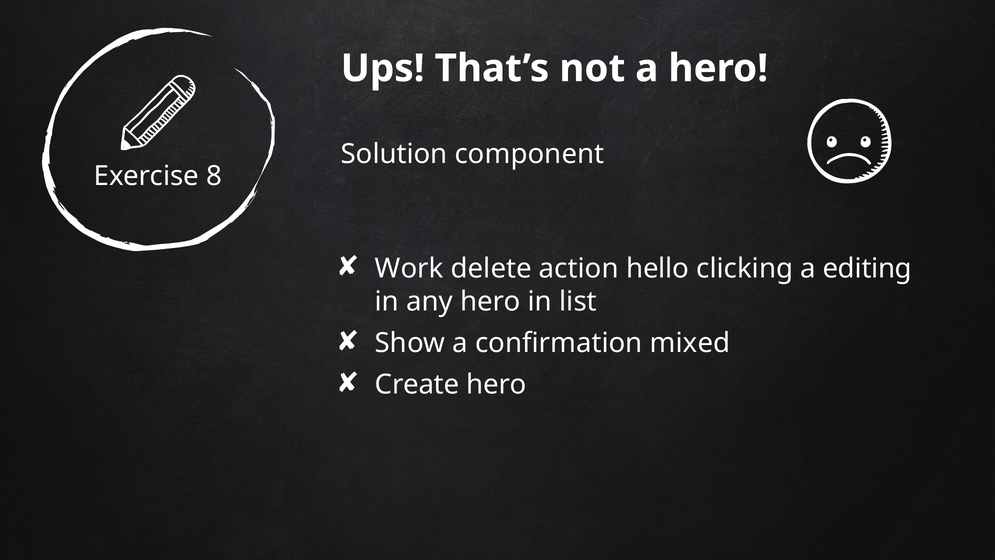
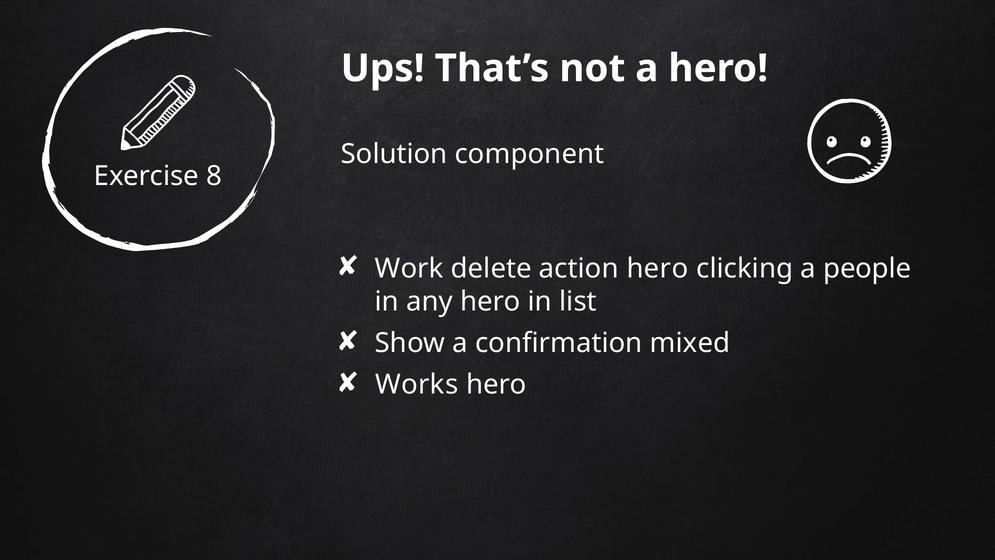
action hello: hello -> hero (657, 268)
editing: editing -> people (867, 268)
Create: Create -> Works (417, 385)
